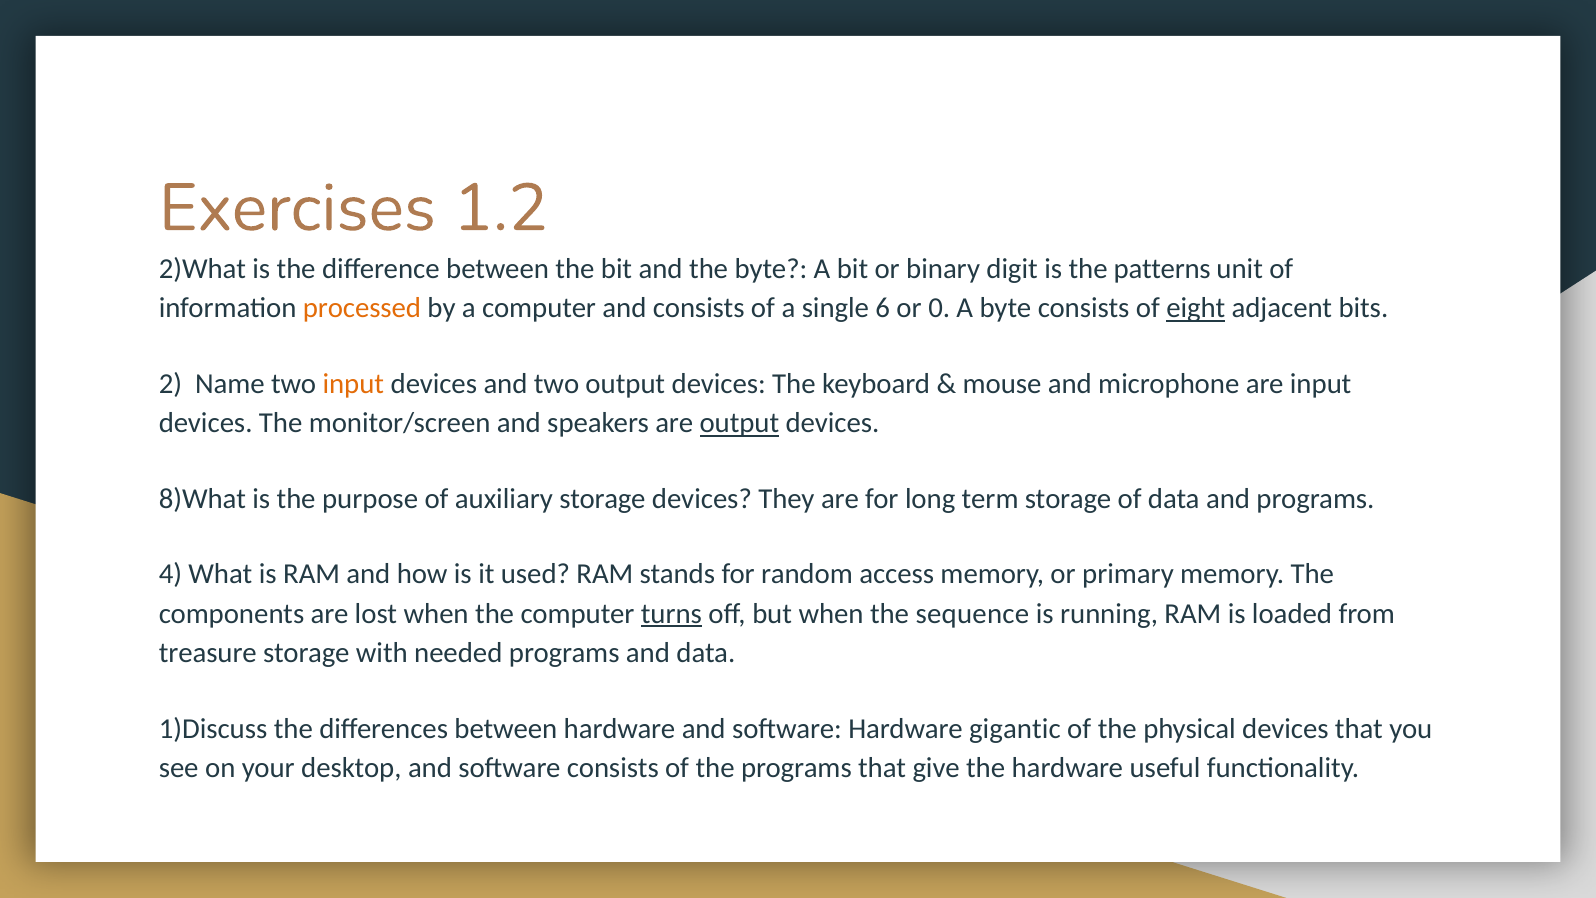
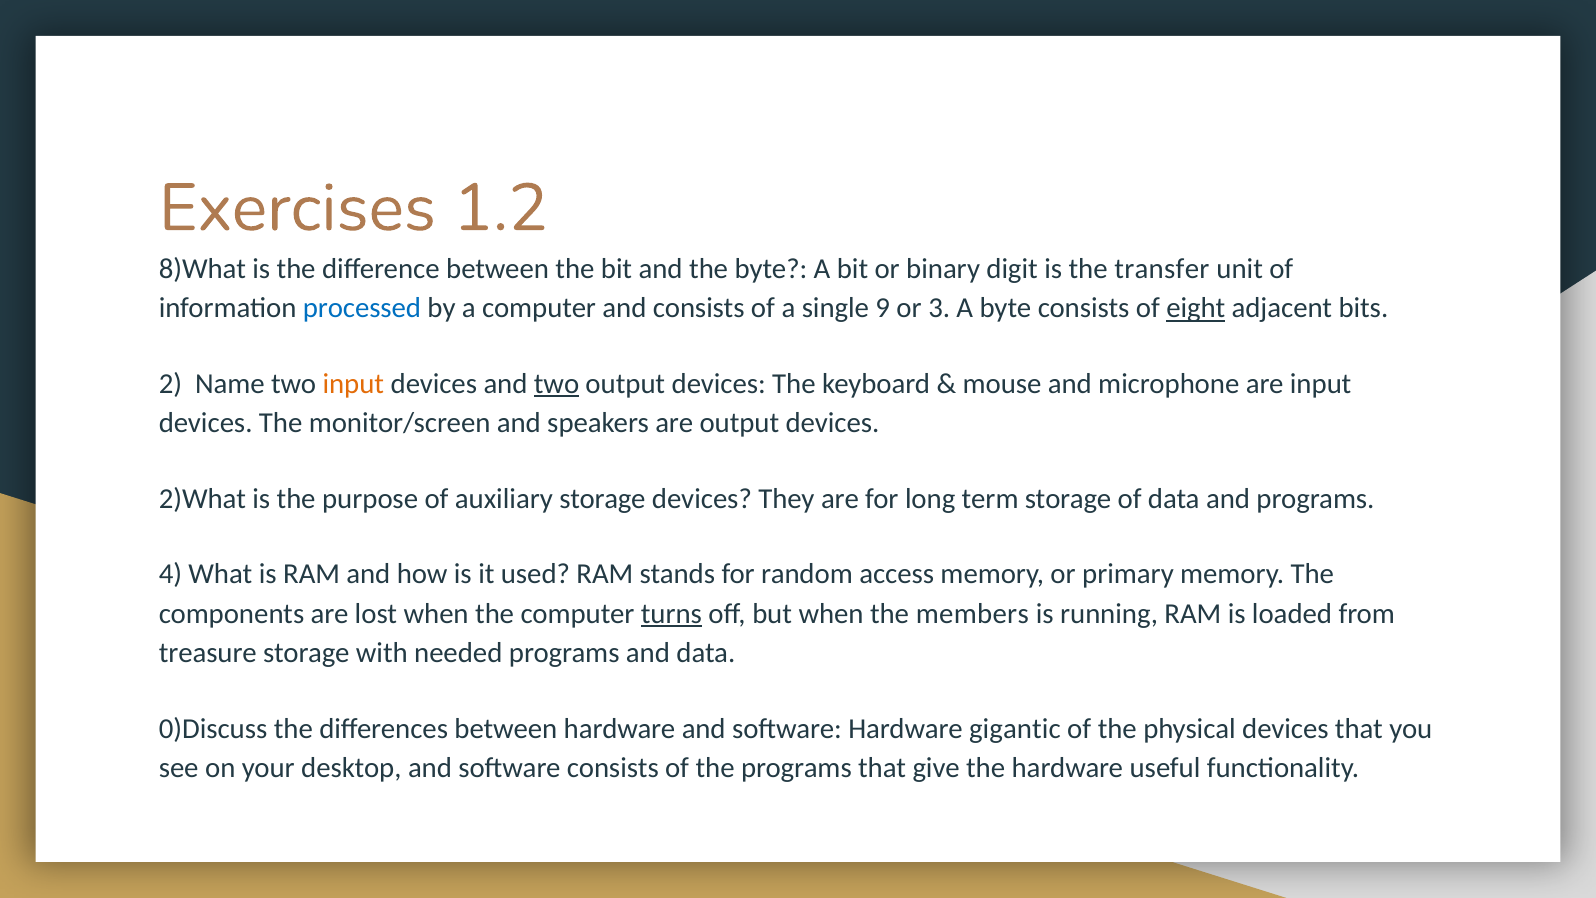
2)What: 2)What -> 8)What (202, 268)
patterns: patterns -> transfer (1162, 268)
processed colour: orange -> blue (362, 308)
6: 6 -> 9 (883, 308)
0: 0 -> 3 (939, 308)
two underline: none -> present (557, 383)
output underline: present -> none (739, 423)
8)What: 8)What -> 2)What (202, 498)
sequence: sequence -> members (972, 613)
1)Discuss: 1)Discuss -> 0)Discuss (213, 728)
